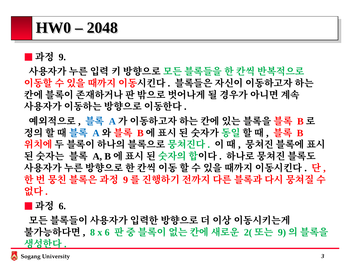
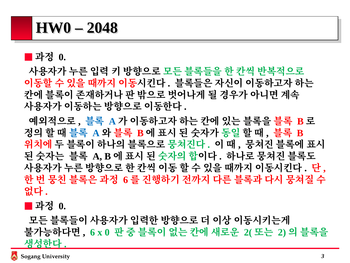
9: 9 -> 0 (62, 57)
9: 9 -> 6 (126, 180)
6: 6 -> 0 (62, 206)
8: 8 -> 6 (93, 232)
x 6: 6 -> 0 (107, 232)
9: 9 -> 2 (282, 232)
